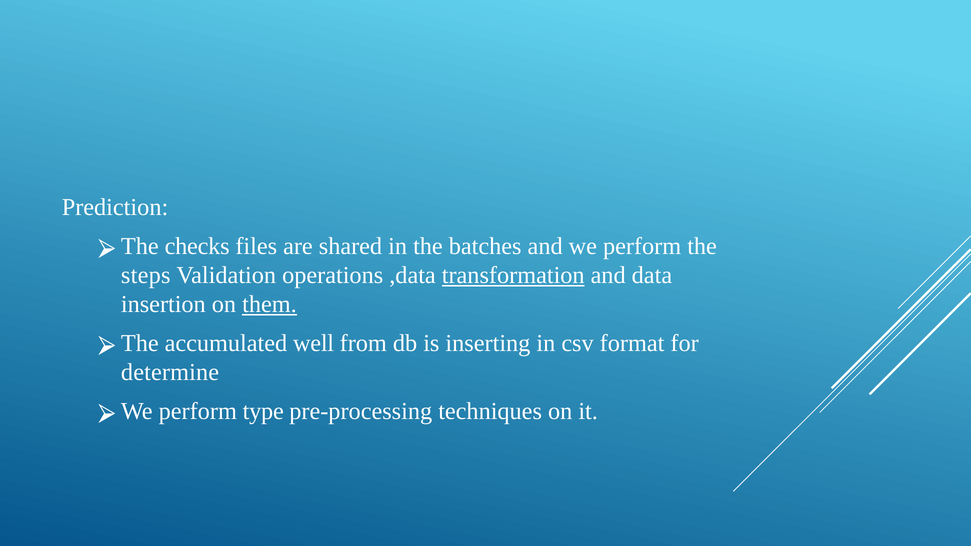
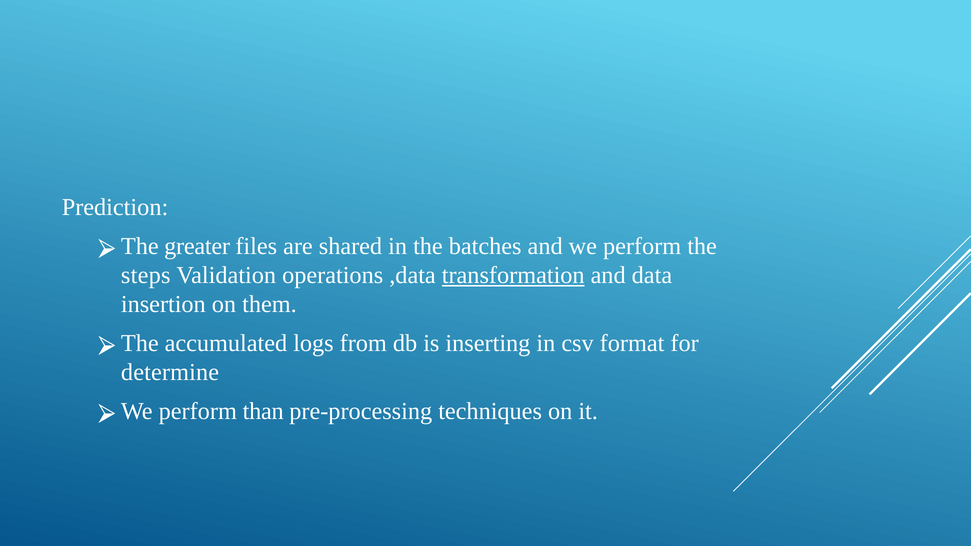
checks: checks -> greater (197, 246)
them underline: present -> none (269, 304)
well: well -> logs (313, 343)
type: type -> than (263, 411)
